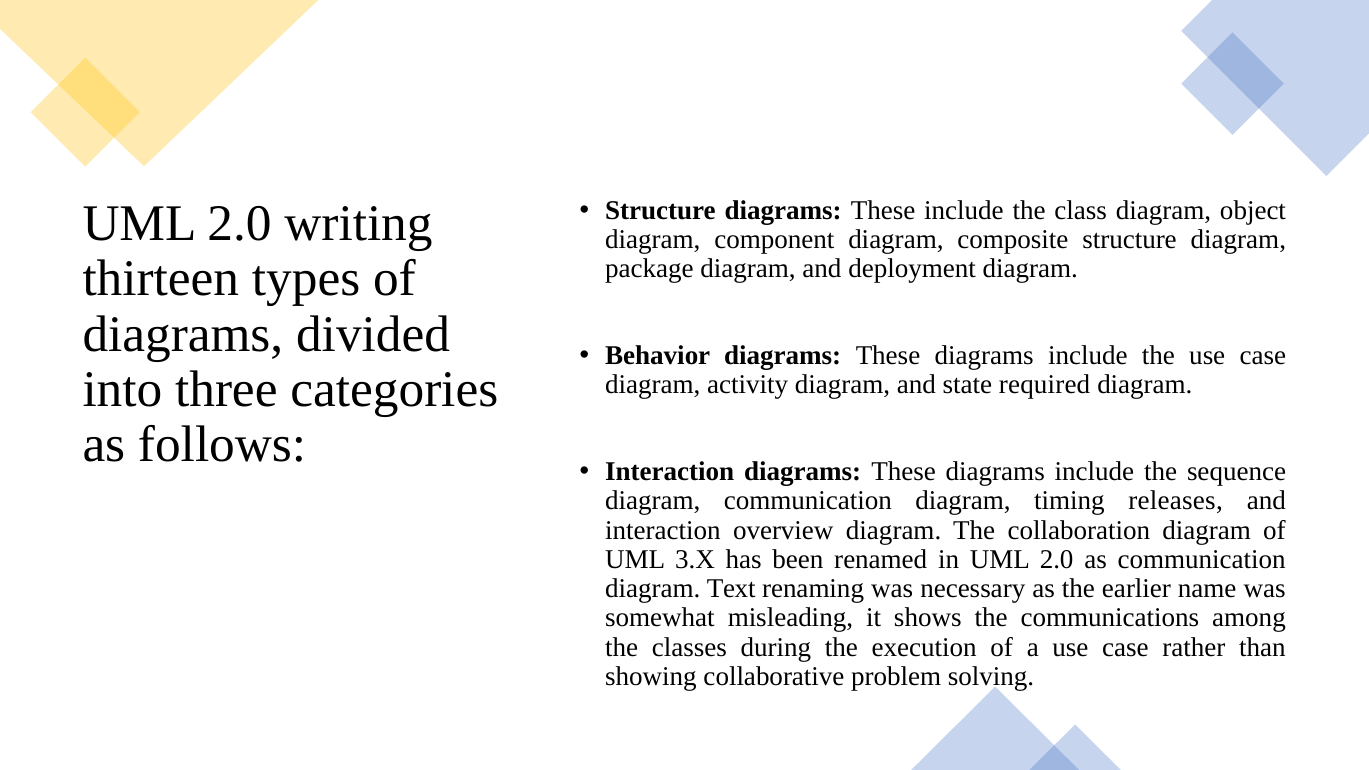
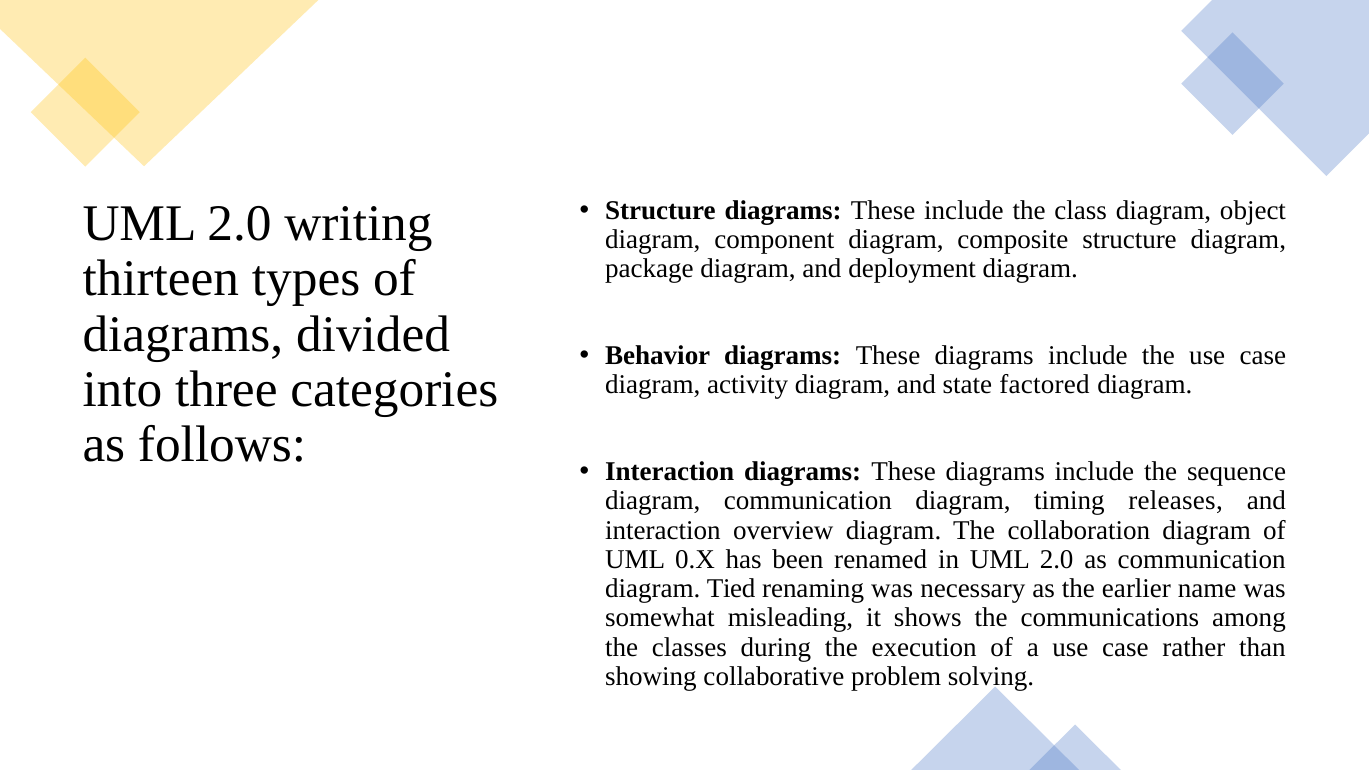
required: required -> factored (1045, 385)
3.X: 3.X -> 0.X (695, 559)
Text: Text -> Tied (731, 589)
